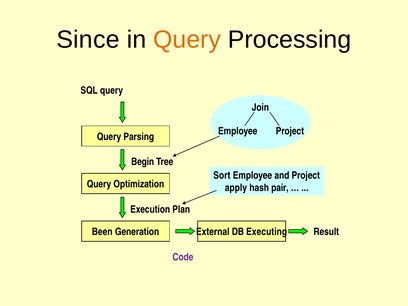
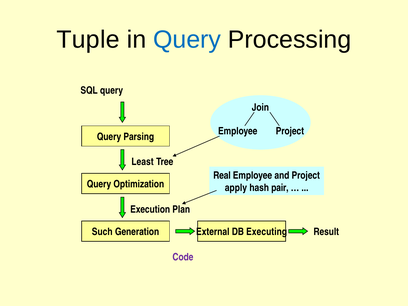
Since: Since -> Tuple (88, 39)
Query colour: orange -> blue (187, 39)
Begin: Begin -> Least (143, 162)
Sort: Sort -> Real (222, 175)
Been: Been -> Such (102, 232)
